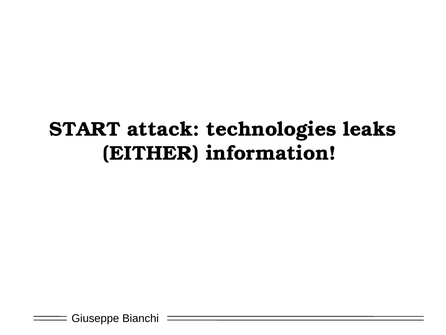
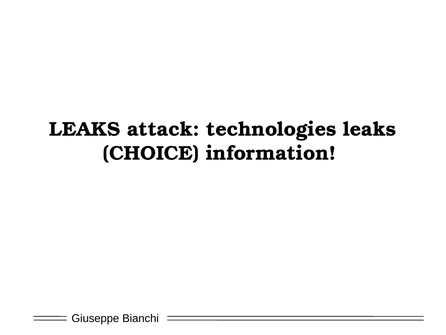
START: START -> LEAKS (85, 129)
EITHER: EITHER -> CHOICE (151, 153)
